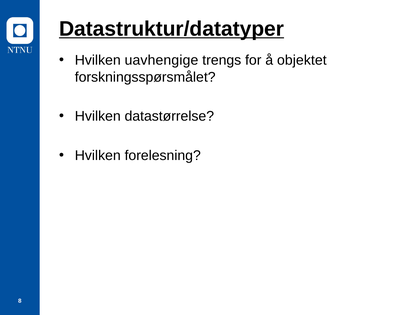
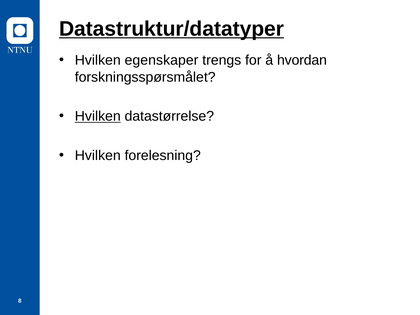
uavhengige: uavhengige -> egenskaper (162, 60)
objektet: objektet -> hvordan (302, 60)
Hvilken underline: none -> present (98, 116)
